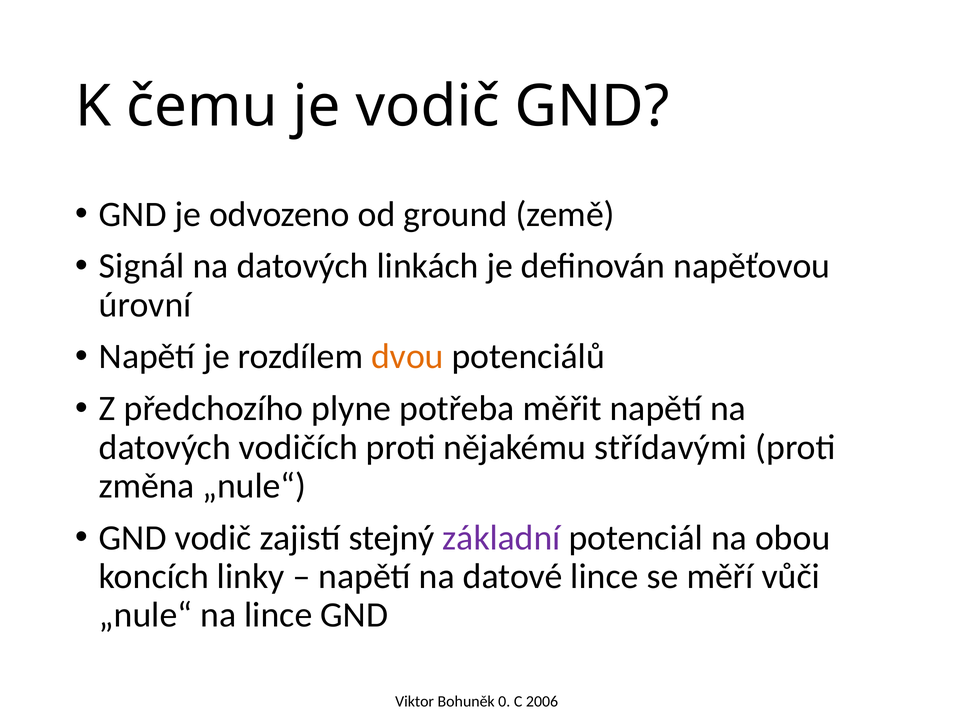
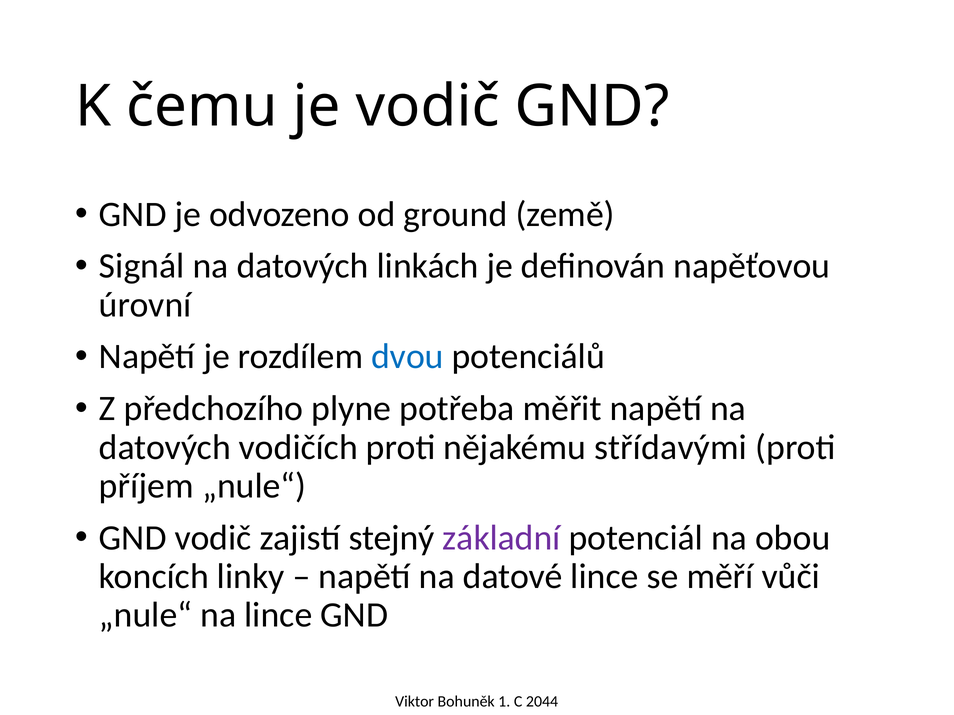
dvou colour: orange -> blue (407, 357)
změna: změna -> příjem (146, 486)
0: 0 -> 1 (504, 702)
2006: 2006 -> 2044 (542, 702)
